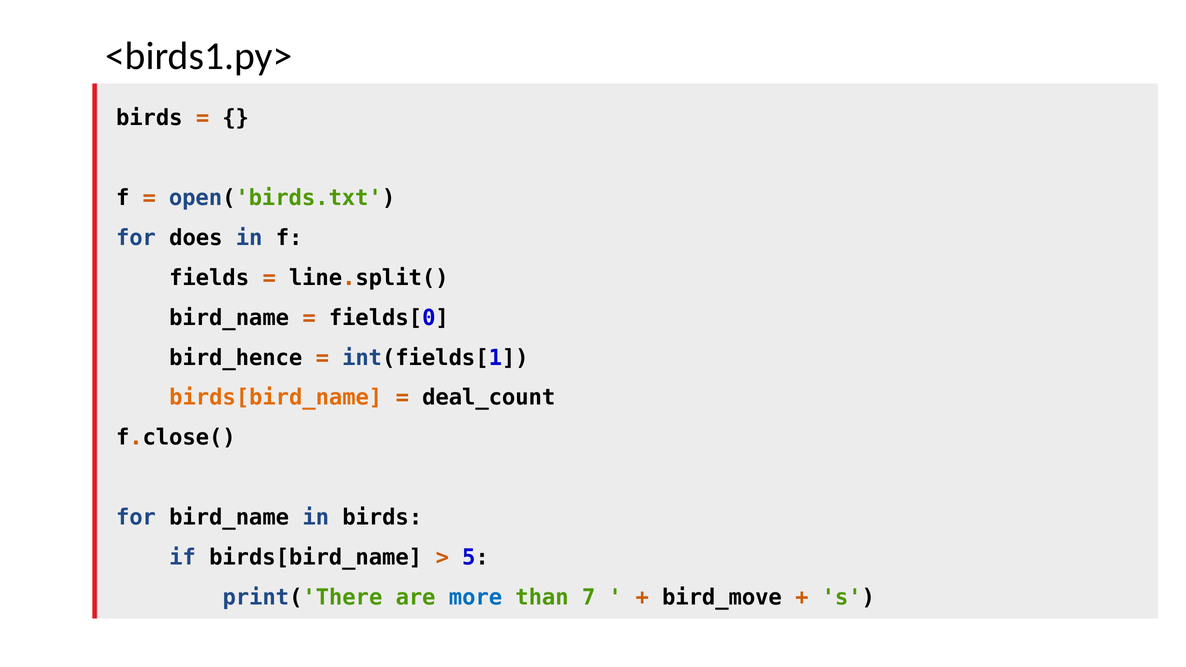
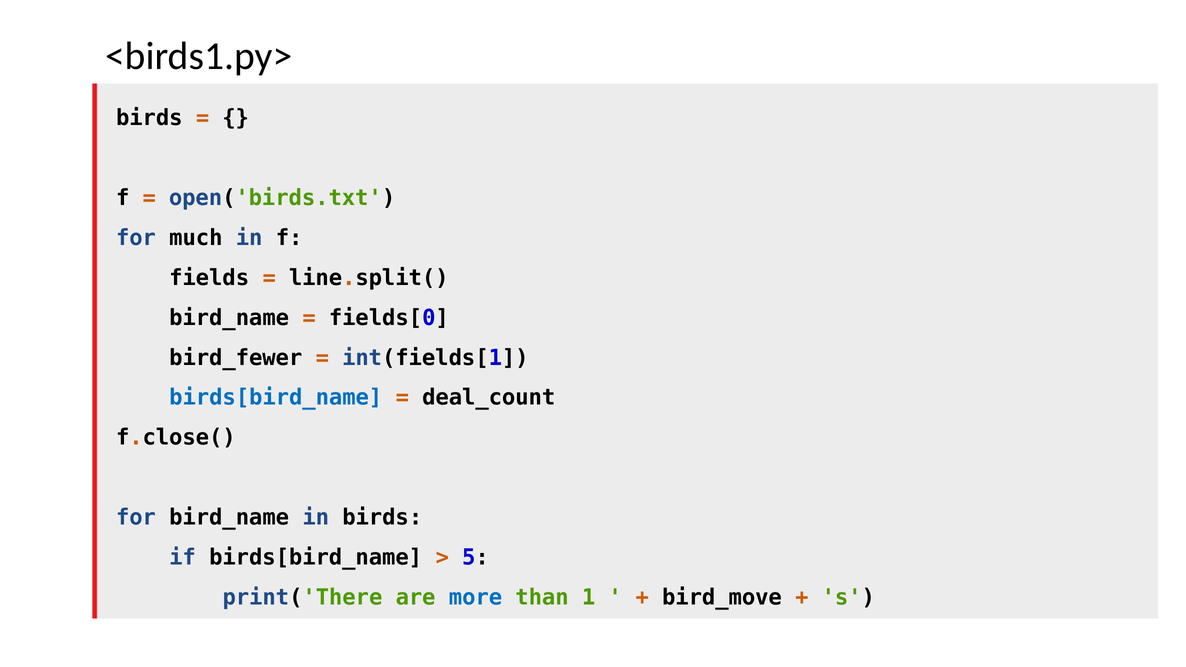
does: does -> much (196, 238)
bird_hence: bird_hence -> bird_fewer (236, 358)
birds[bird_name colour: orange -> blue (276, 398)
7: 7 -> 1 (589, 598)
